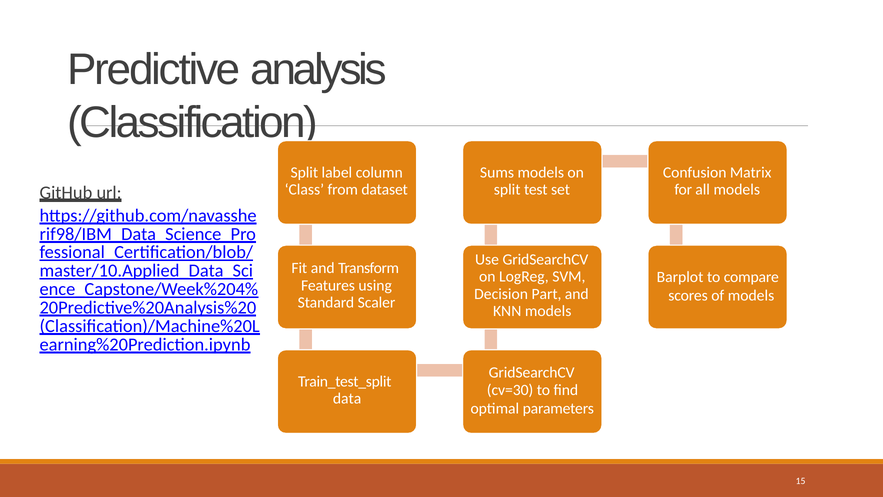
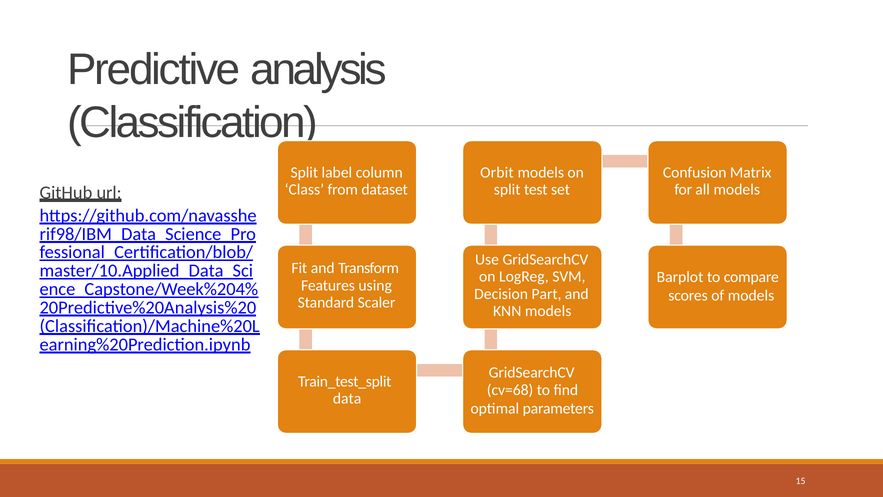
Sums: Sums -> Orbit (497, 172)
cv=30: cv=30 -> cv=68 (510, 390)
